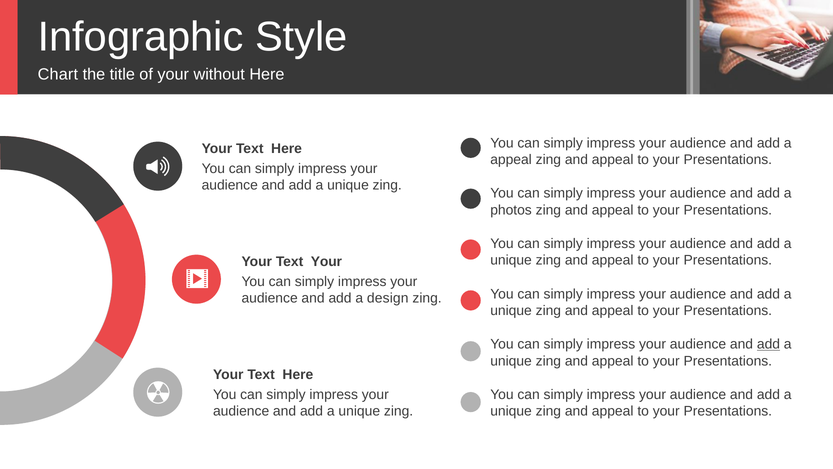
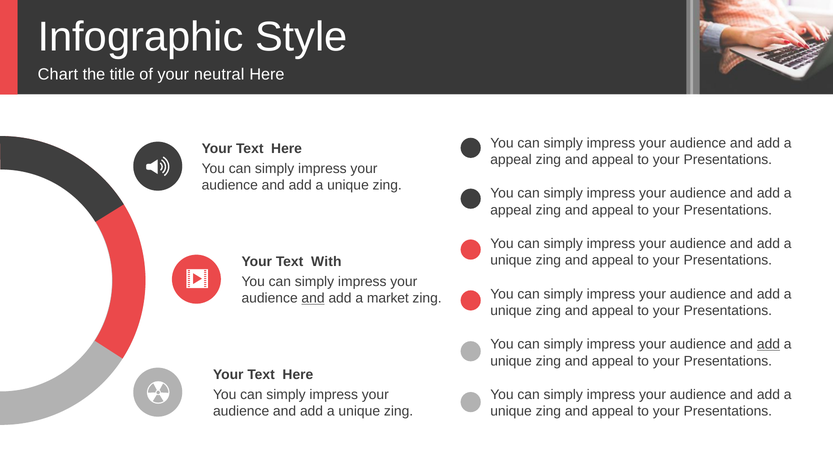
without: without -> neutral (219, 74)
photos: photos -> appeal (511, 210)
Text Your: Your -> With (326, 262)
and underline: none -> present (313, 298)
design: design -> market (388, 298)
